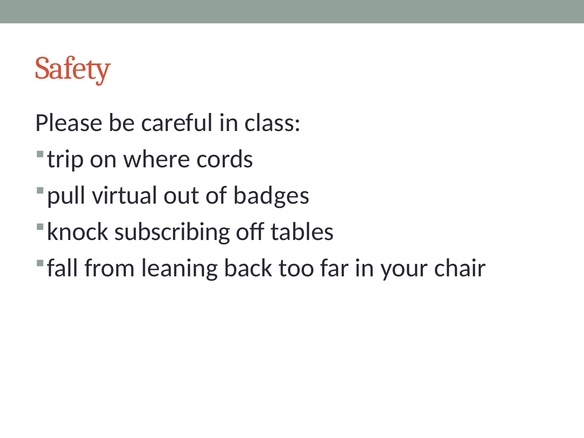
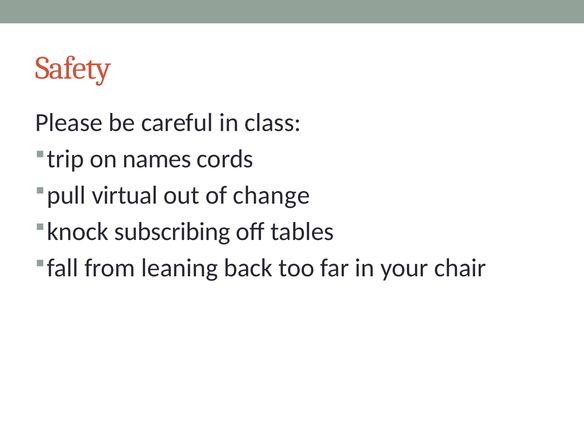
where: where -> names (157, 159)
badges: badges -> change (271, 195)
